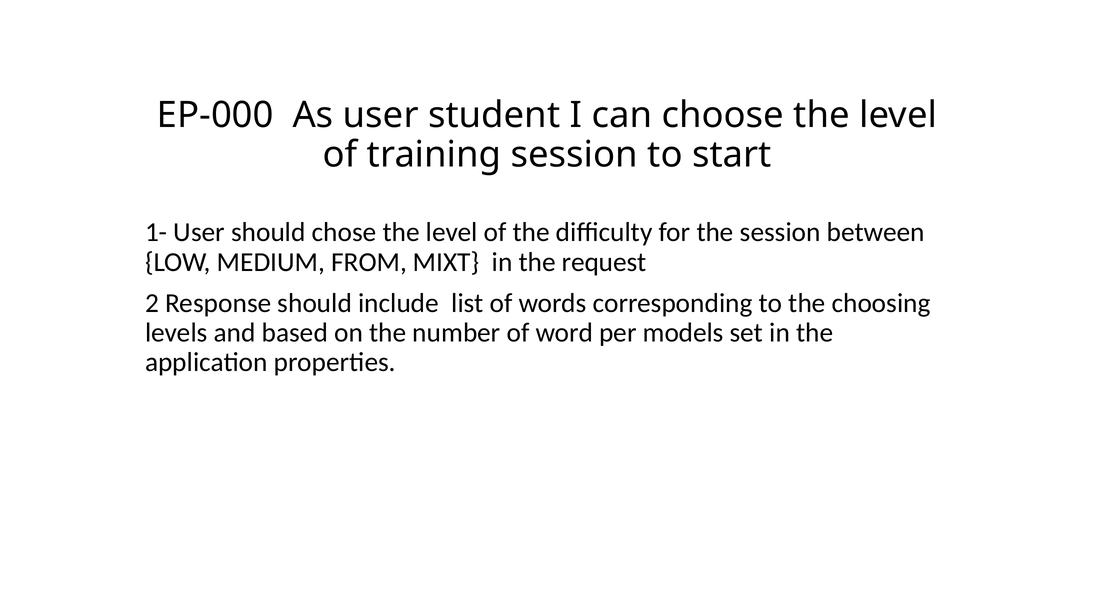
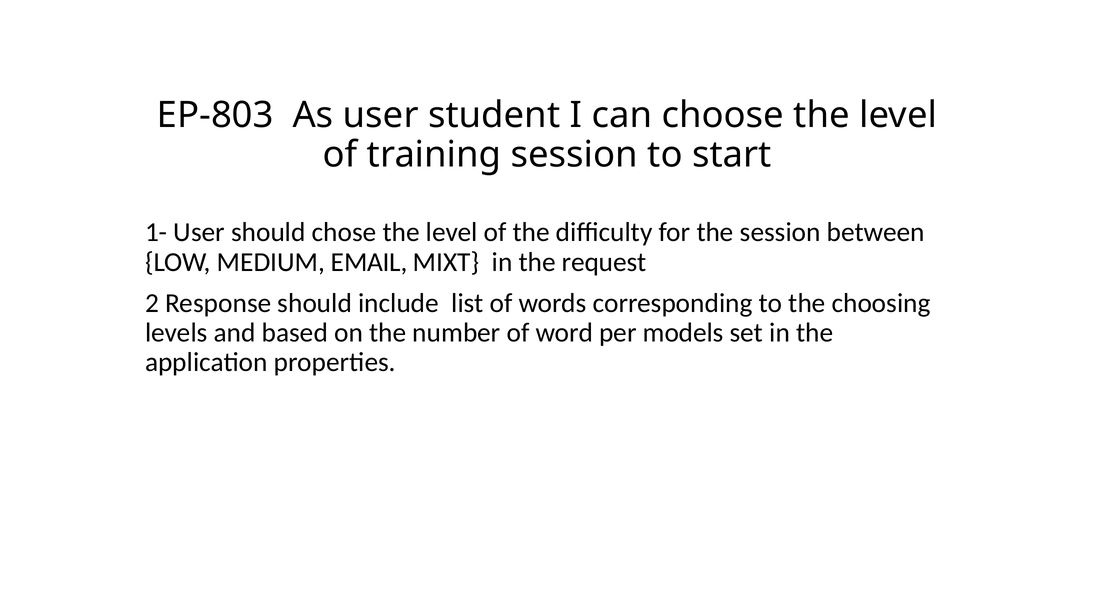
EP-000: EP-000 -> EP-803 (215, 115)
FROM: FROM -> EMAIL (369, 262)
